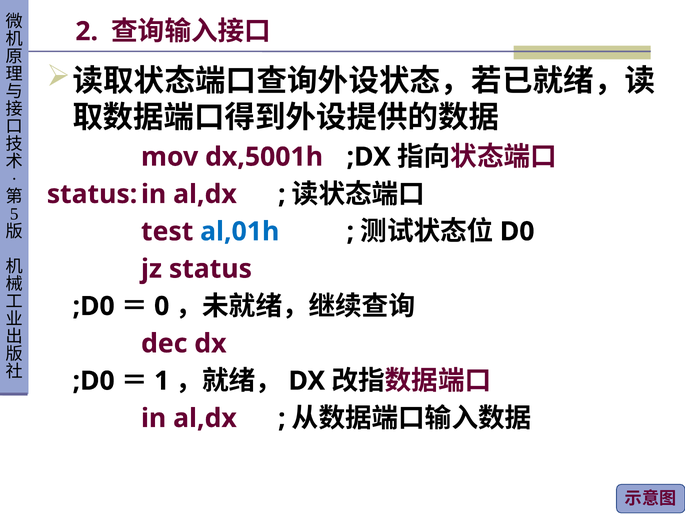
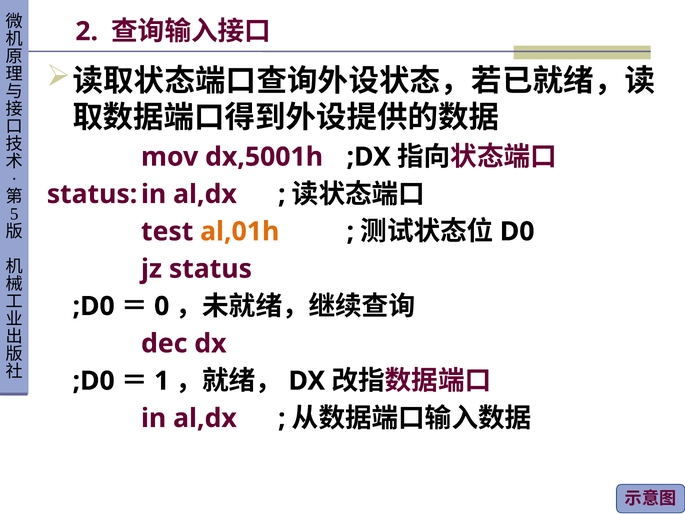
al,01h colour: blue -> orange (240, 231)
